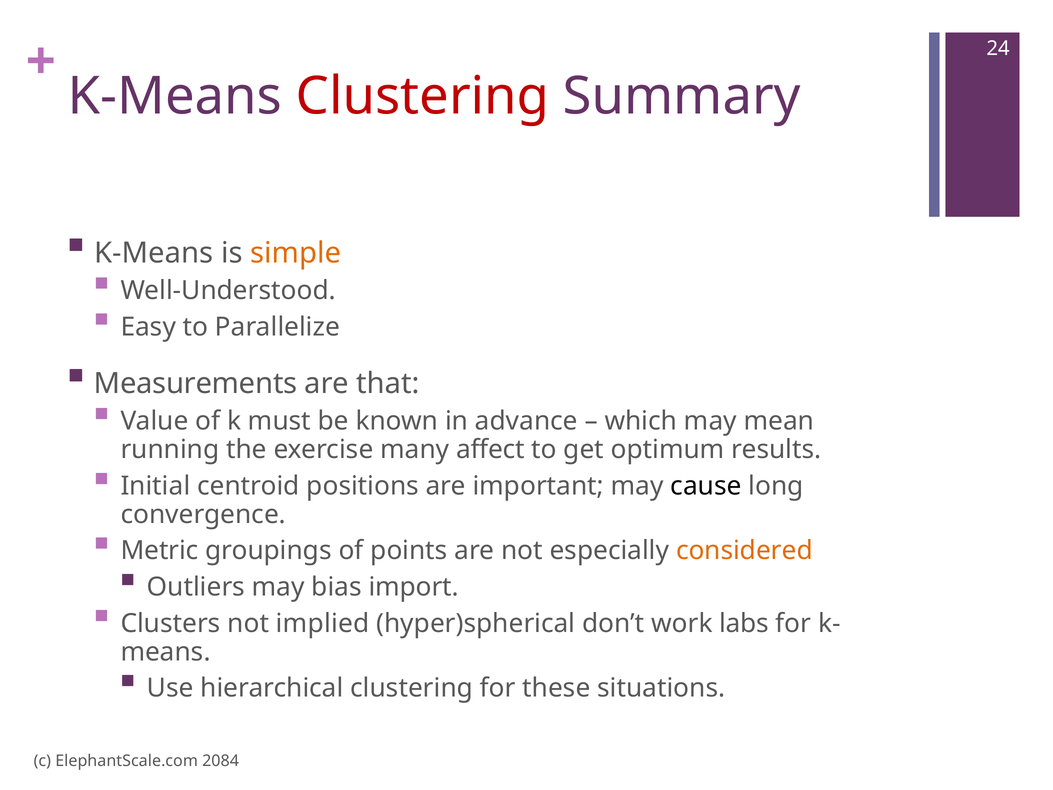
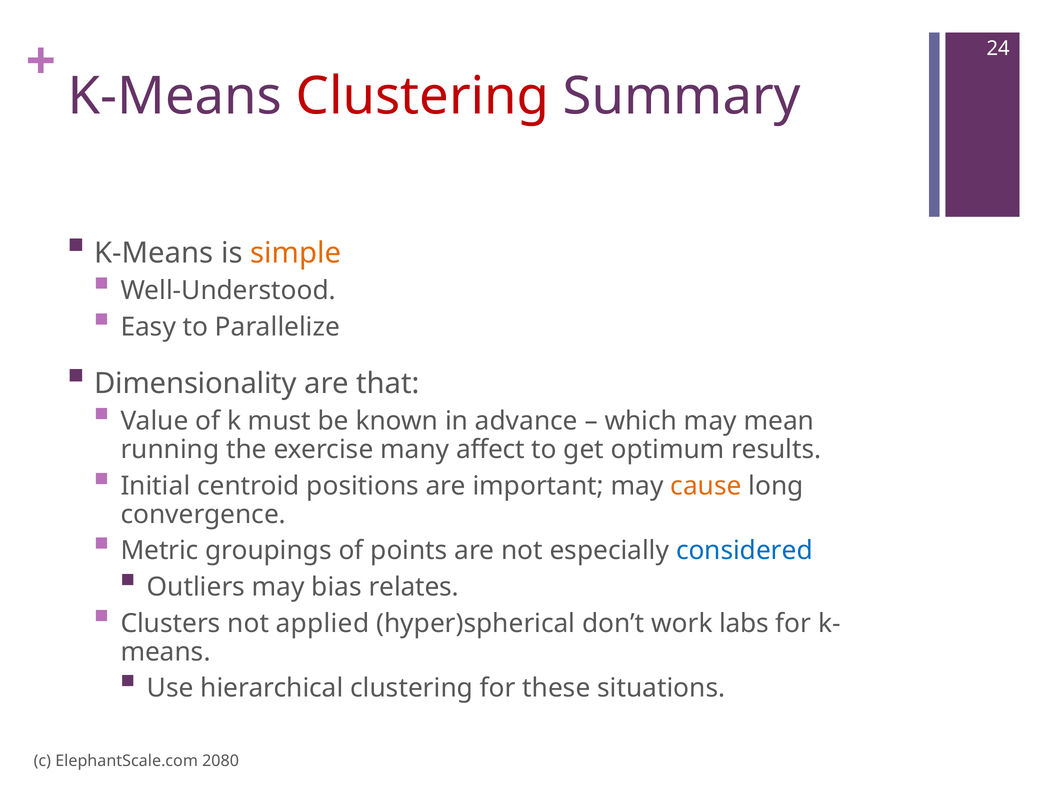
Measurements: Measurements -> Dimensionality (196, 384)
cause colour: black -> orange (706, 486)
considered colour: orange -> blue (744, 551)
import: import -> relates (414, 587)
implied: implied -> applied (323, 623)
2084: 2084 -> 2080 (221, 761)
